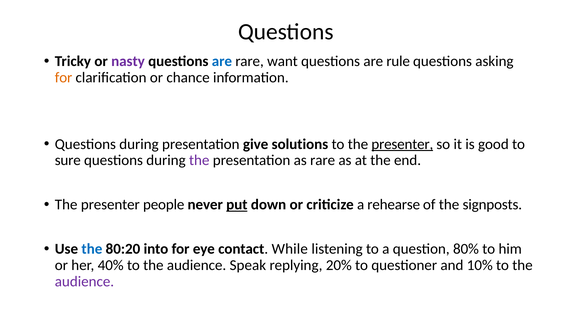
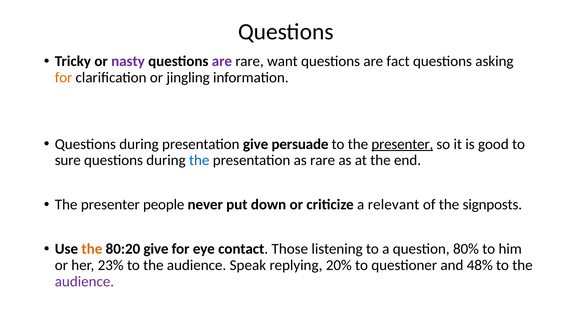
are colour: blue -> purple (222, 61)
rule: rule -> fact (398, 61)
chance: chance -> jingling (188, 78)
solutions: solutions -> persuade (300, 144)
the colour: purple -> blue (199, 161)
put underline: present -> none (237, 205)
rehearse: rehearse -> relevant (394, 205)
the colour: blue -> orange (92, 249)
80:20 into: into -> give (156, 249)
While: While -> Those (290, 249)
40%: 40% -> 23% (111, 266)
10%: 10% -> 48% (480, 266)
